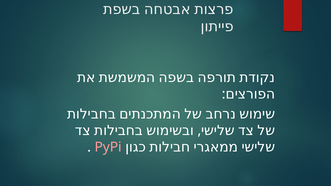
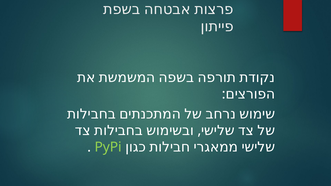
PyPi colour: pink -> light green (108, 147)
